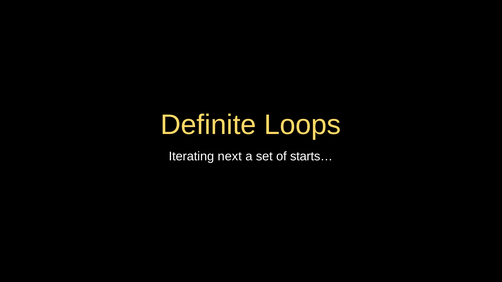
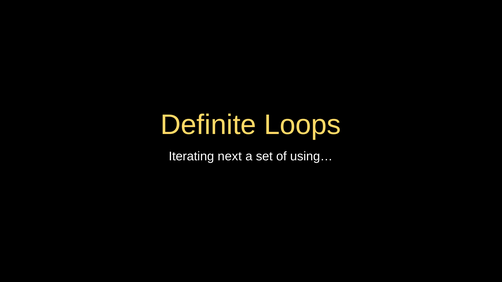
starts…: starts… -> using… (311, 157)
